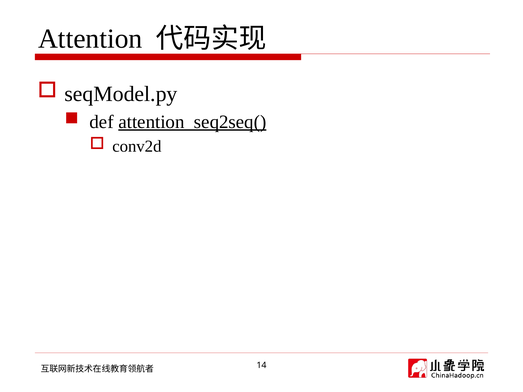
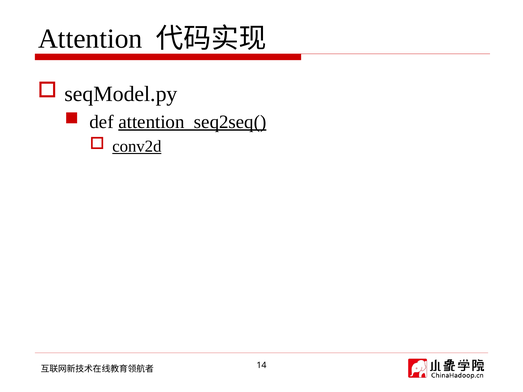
conv2d underline: none -> present (137, 146)
